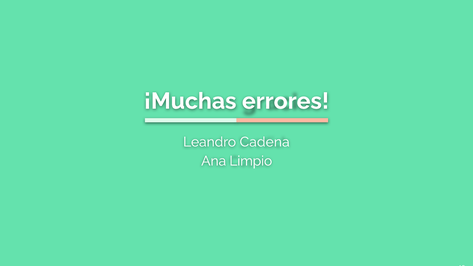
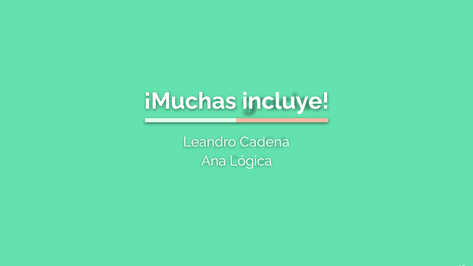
errores: errores -> incluye (286, 101)
Limpio: Limpio -> Lógica (251, 161)
